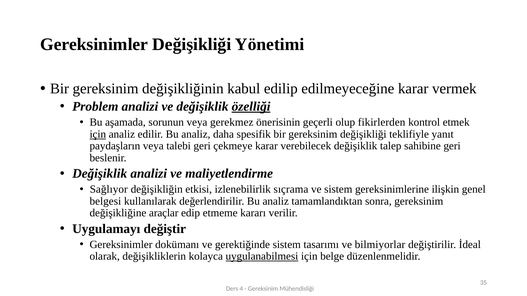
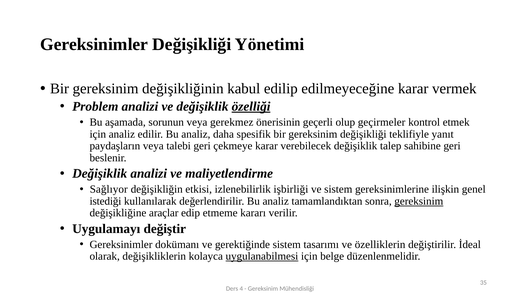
fikirlerden: fikirlerden -> geçirmeler (382, 122)
için underline: present -> none (98, 134)
sıçrama: sıçrama -> işbirliği (291, 190)
belgesi: belgesi -> istediği (105, 201)
gereksinim underline: none -> present (419, 201)
bilmiyorlar: bilmiyorlar -> özelliklerin (380, 245)
